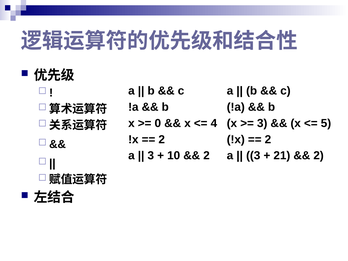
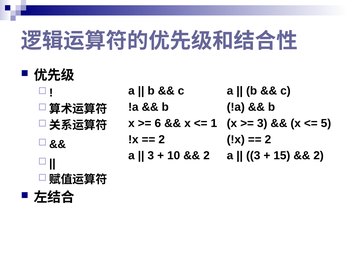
0: 0 -> 6 (158, 123)
4: 4 -> 1 (214, 123)
21: 21 -> 15 (282, 156)
